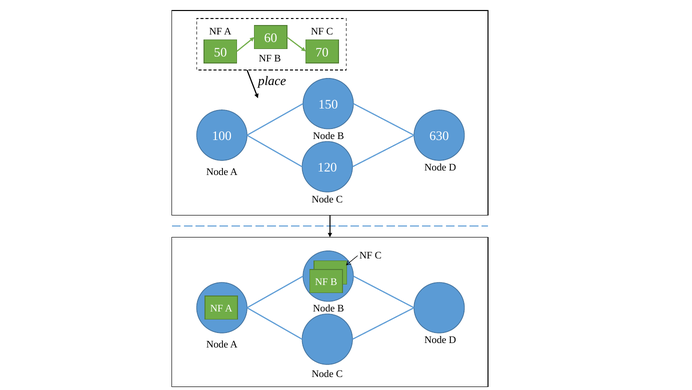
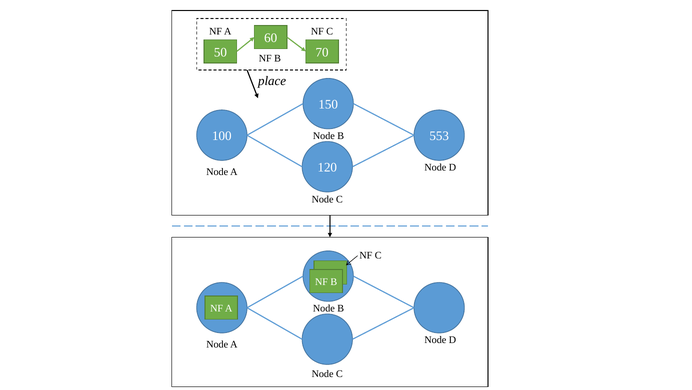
630: 630 -> 553 (439, 136)
